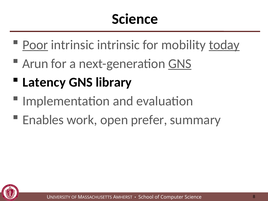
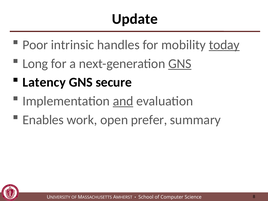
Science: Science -> Update (135, 19)
Poor underline: present -> none (35, 45)
intrinsic intrinsic: intrinsic -> handles (118, 45)
Arun: Arun -> Long (35, 64)
library: library -> secure (114, 82)
and underline: none -> present (123, 101)
